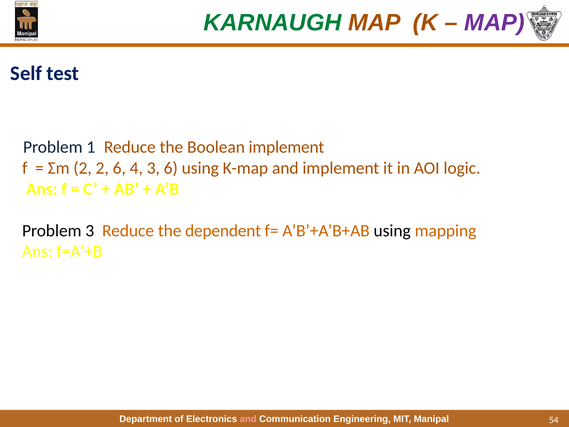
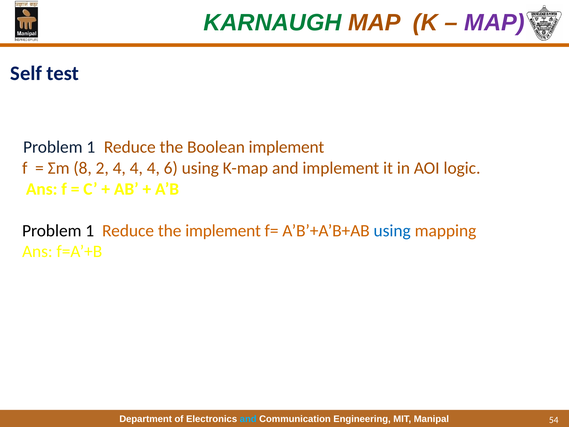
Ʃm 2: 2 -> 8 (83, 168)
2 6: 6 -> 4 (119, 168)
3: 3 -> 4 (153, 168)
3: 3 -> 1 (90, 231)
the dependent: dependent -> implement (223, 231)
using colour: black -> blue (392, 231)
and colour: pink -> light blue (248, 419)
